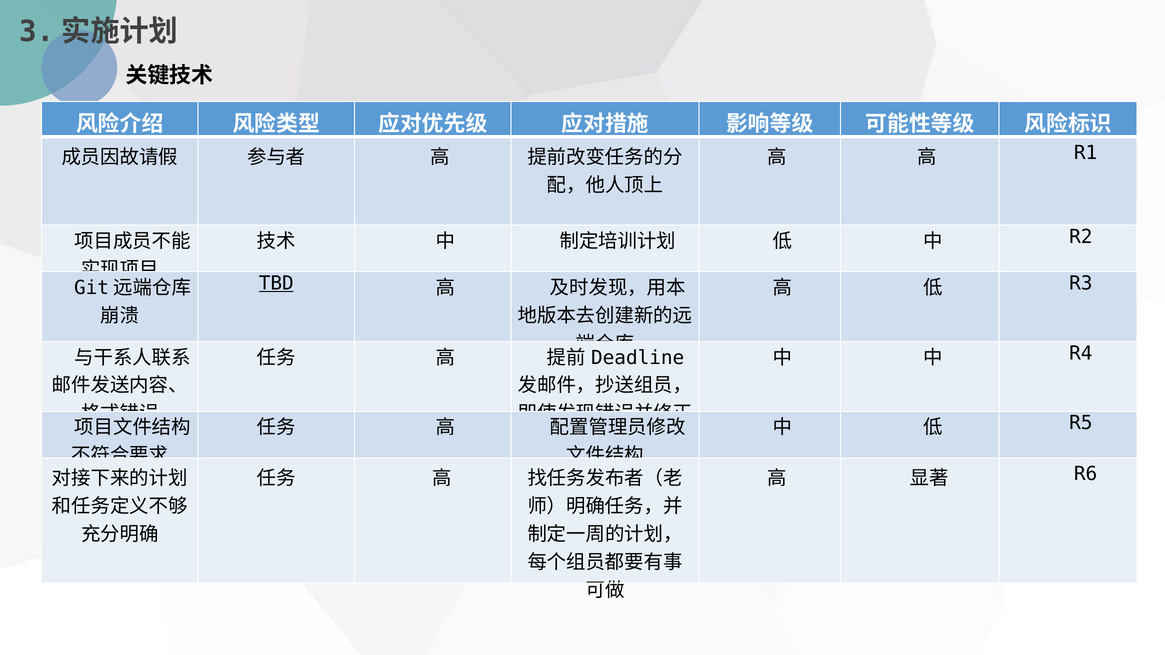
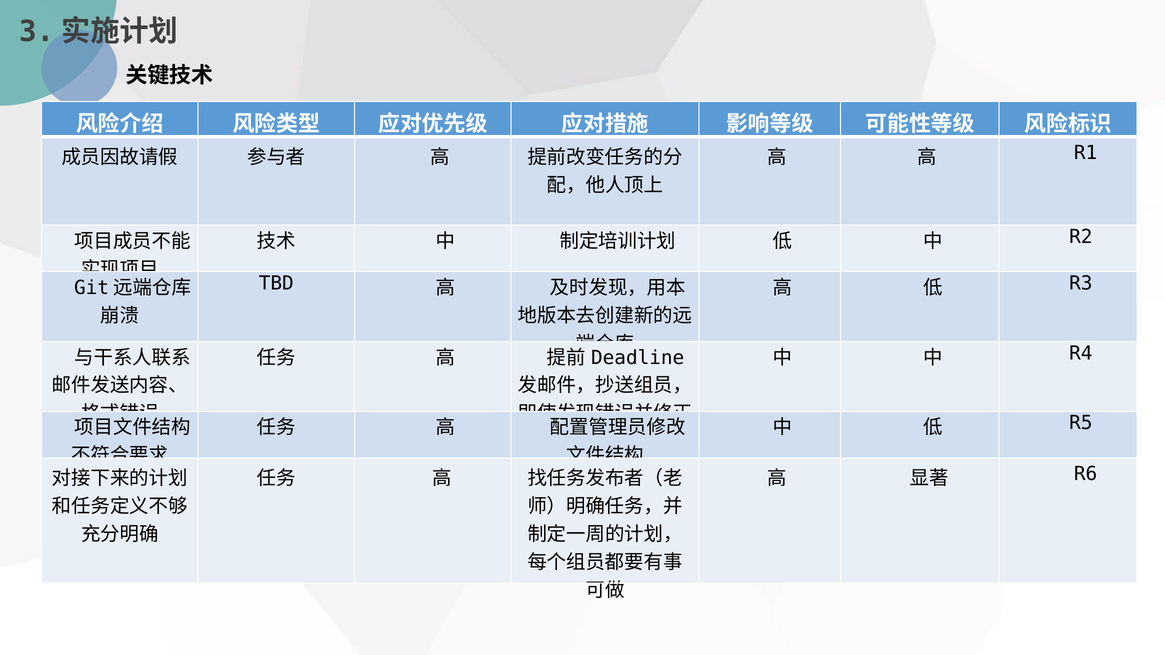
TBD underline: present -> none (276, 283)
